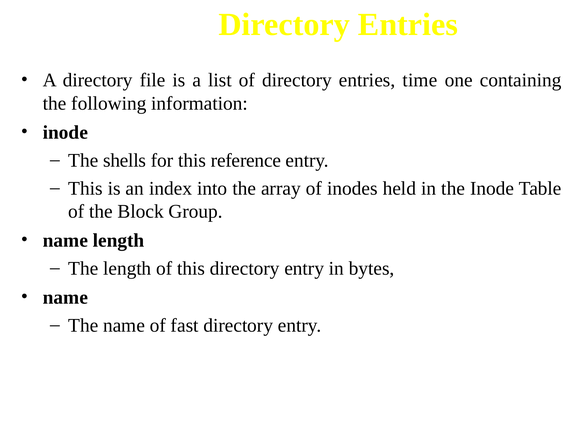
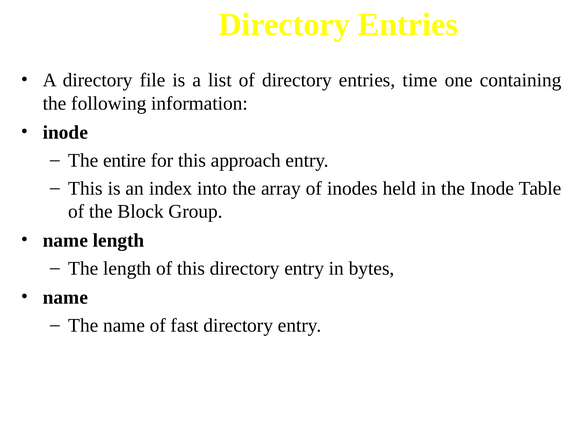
shells: shells -> entire (125, 160)
reference: reference -> approach (246, 160)
